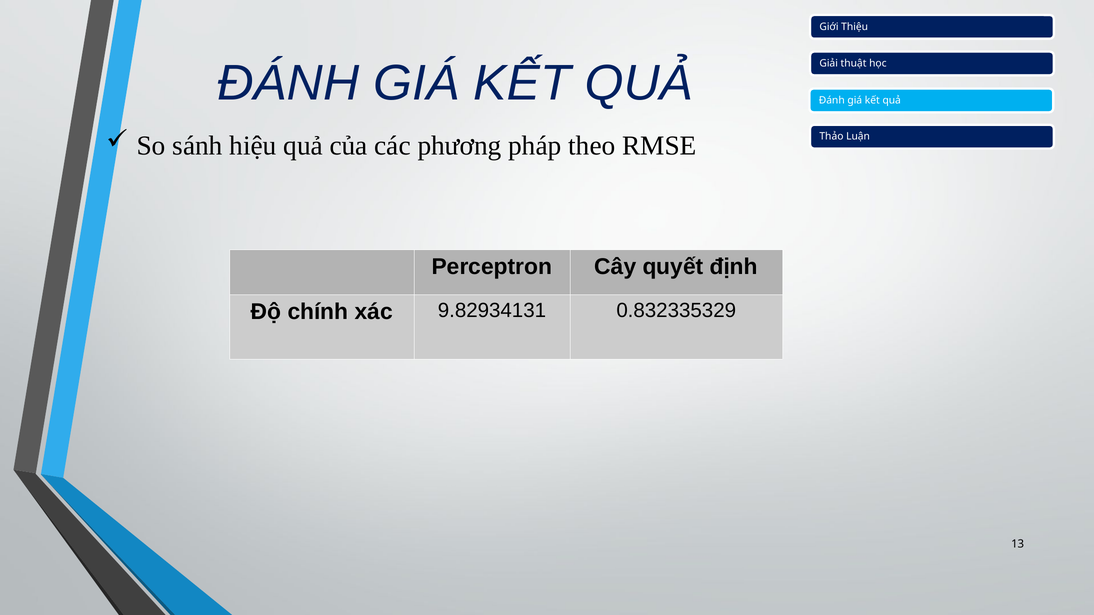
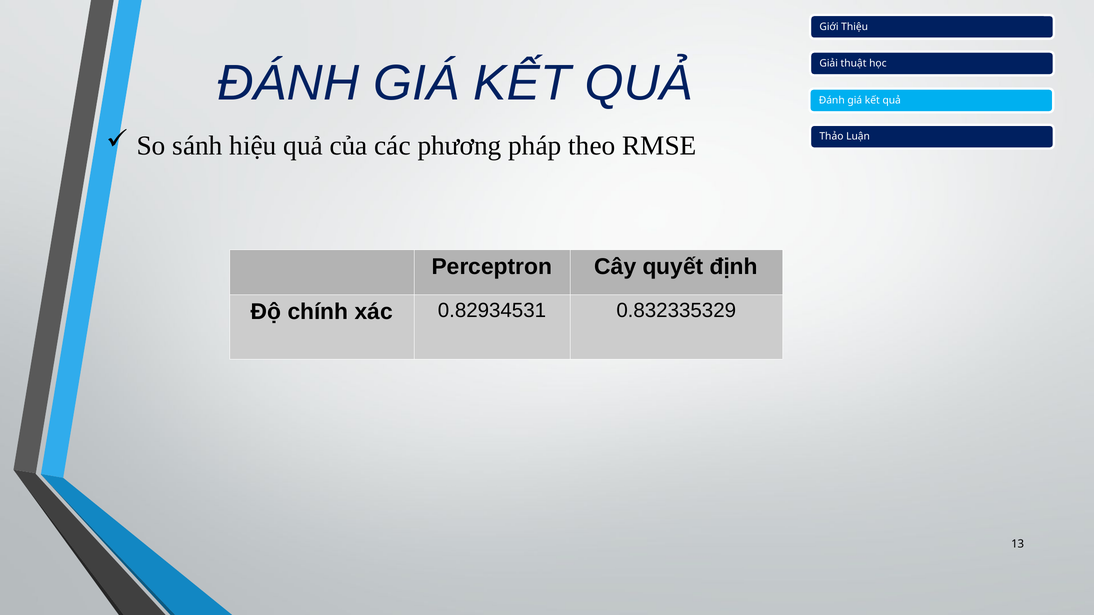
9.82934131: 9.82934131 -> 0.82934531 (492, 311)
